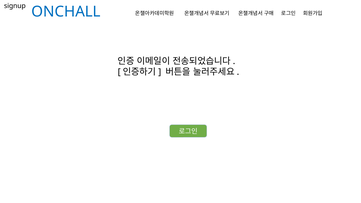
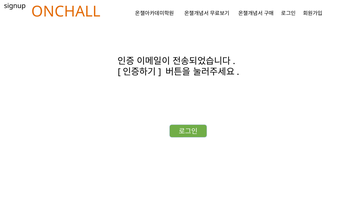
ONCHALL colour: blue -> orange (66, 12)
